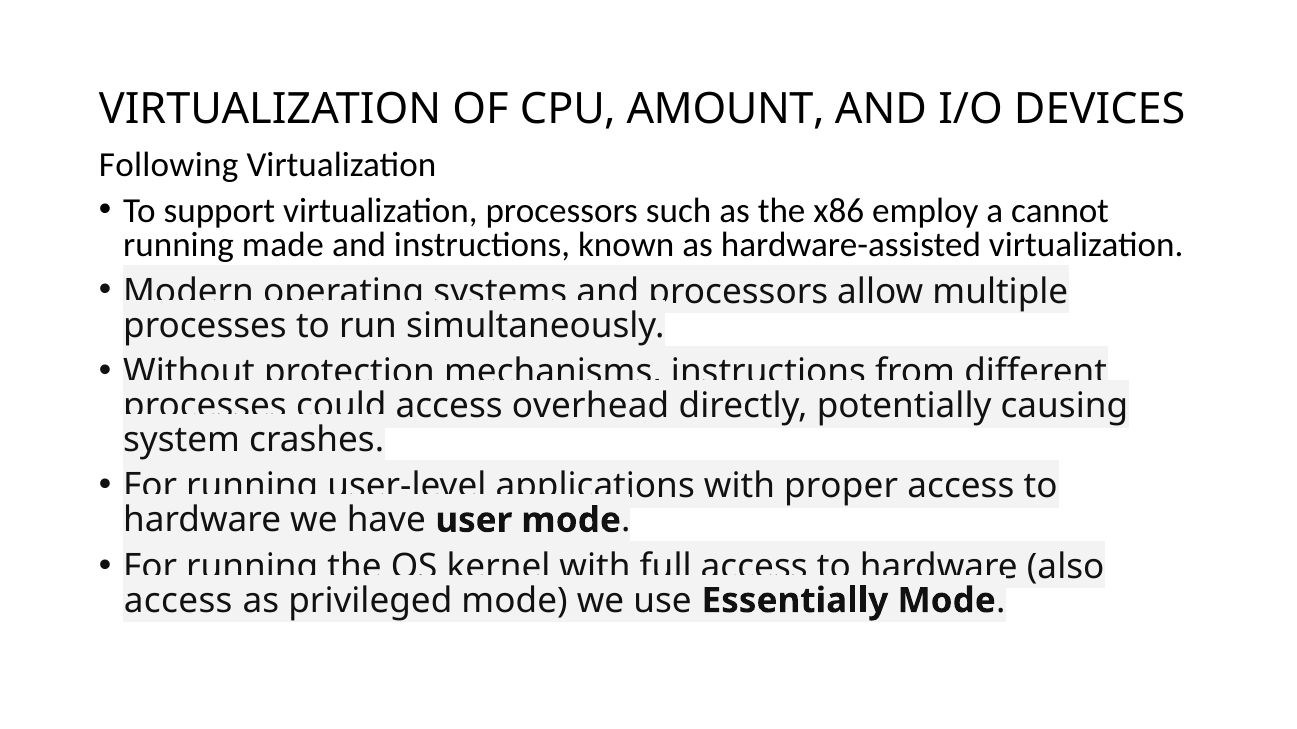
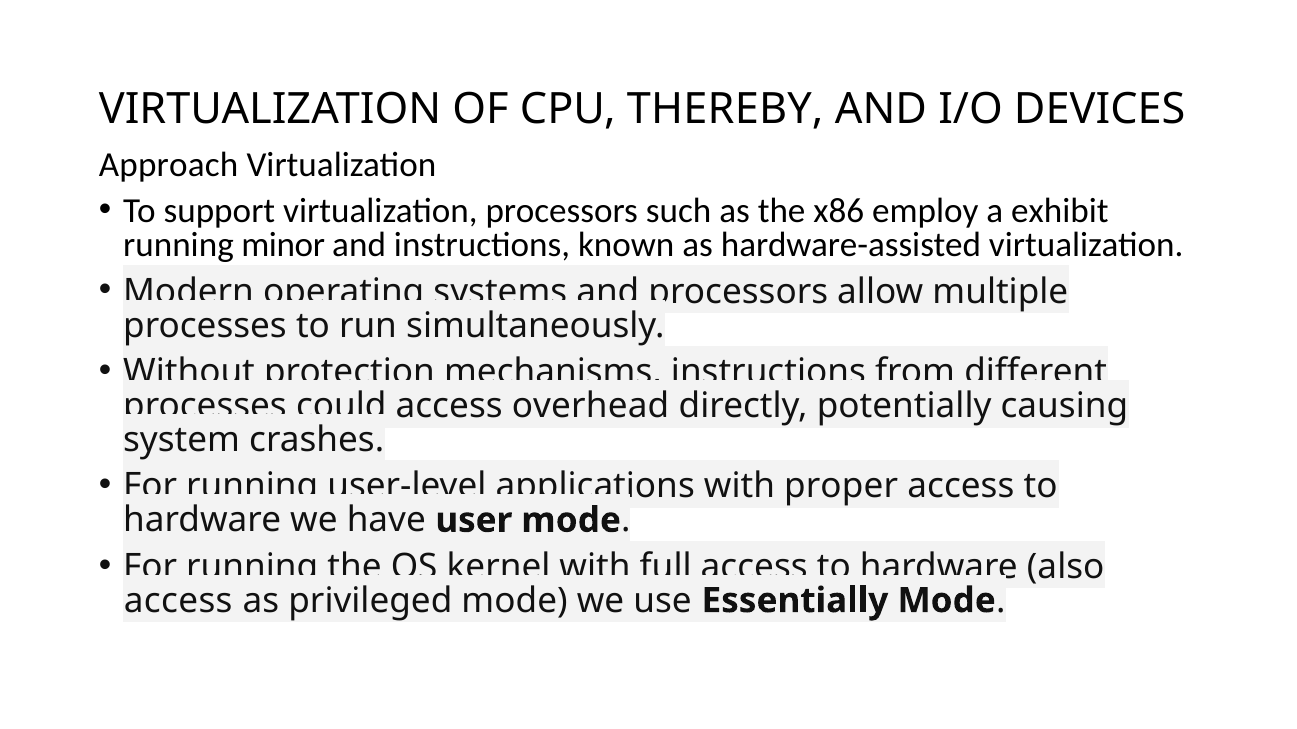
AMOUNT: AMOUNT -> THEREBY (725, 109)
Following: Following -> Approach (169, 165)
cannot: cannot -> exhibit (1060, 211)
made: made -> minor (283, 245)
